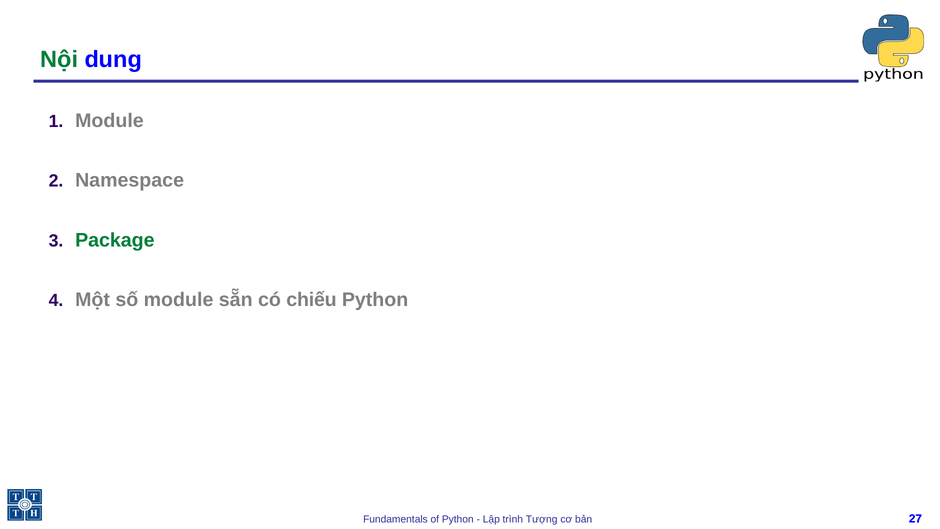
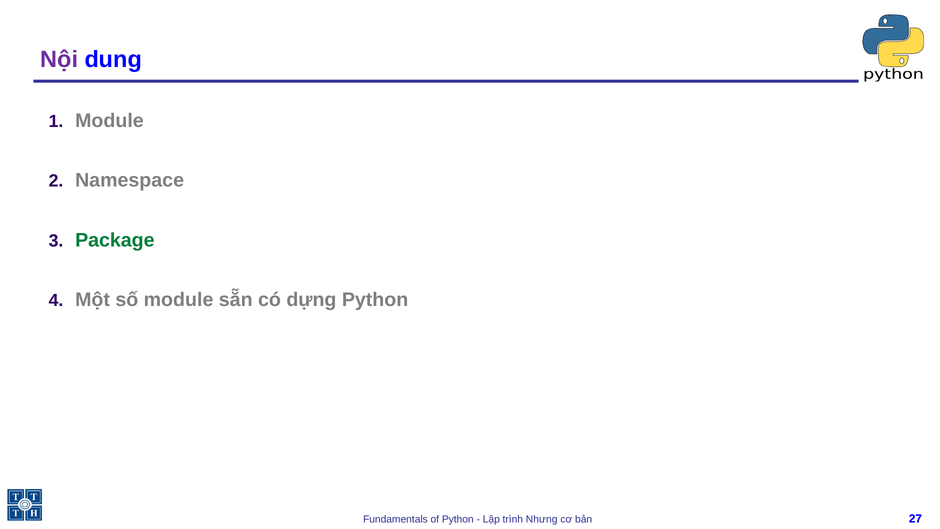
Nội colour: green -> purple (59, 60)
chiếu: chiếu -> dựng (311, 300)
Tượng: Tượng -> Nhưng (542, 519)
